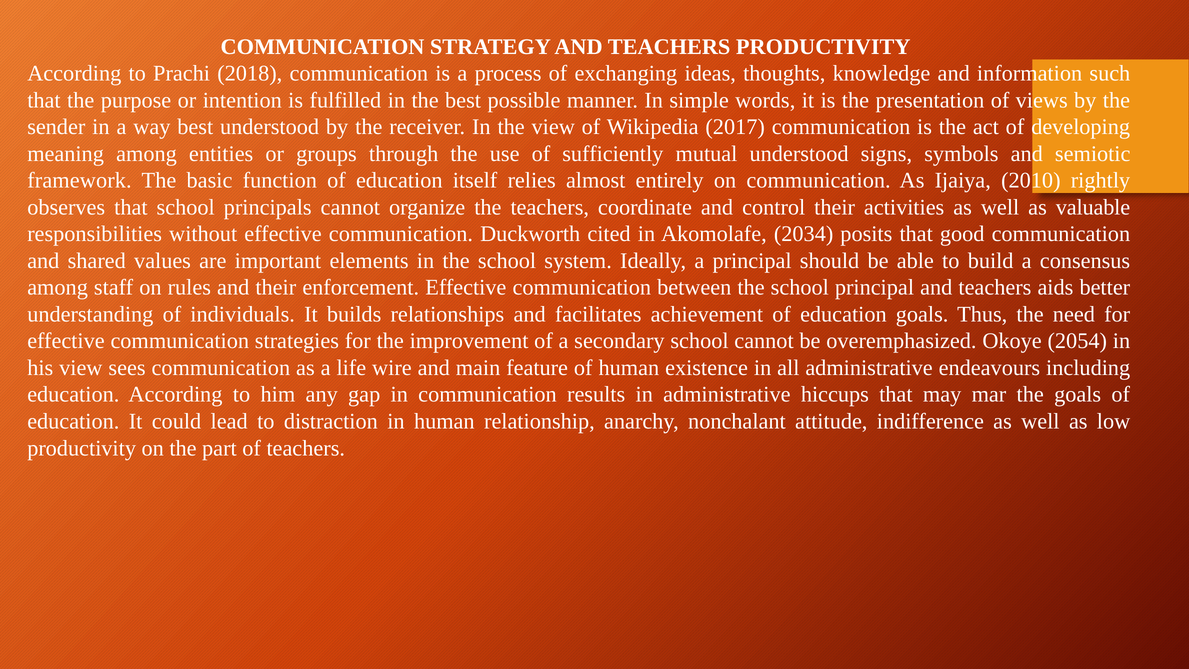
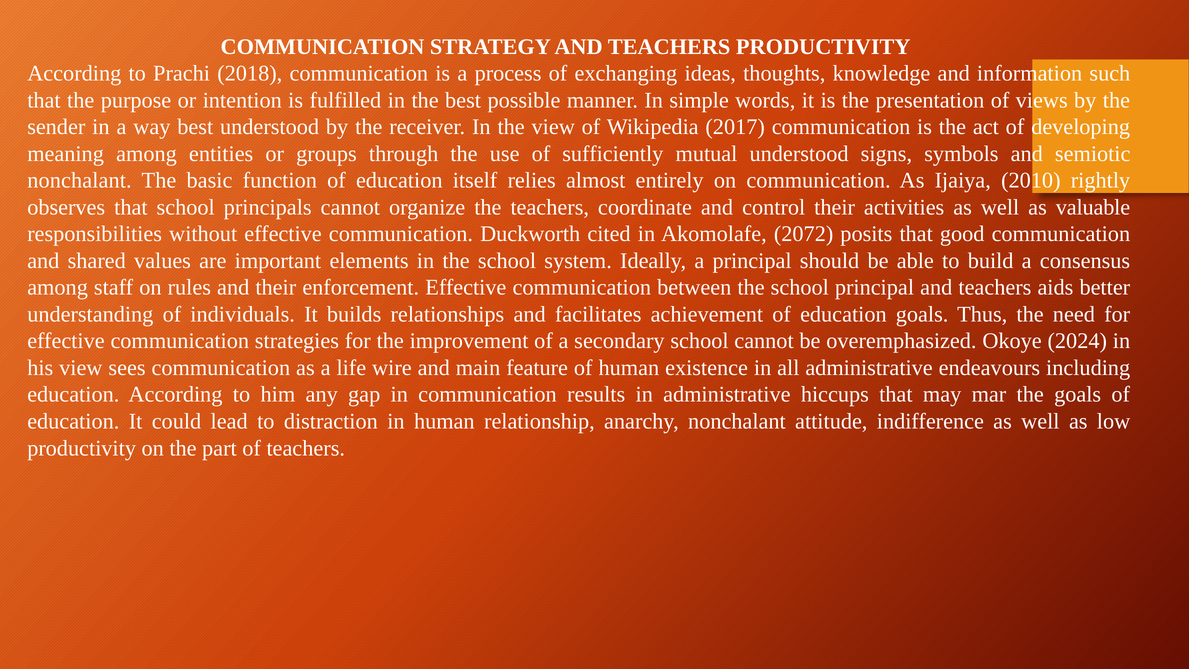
framework: framework -> nonchalant (79, 181)
2034: 2034 -> 2072 (804, 234)
2054: 2054 -> 2024 (1077, 341)
